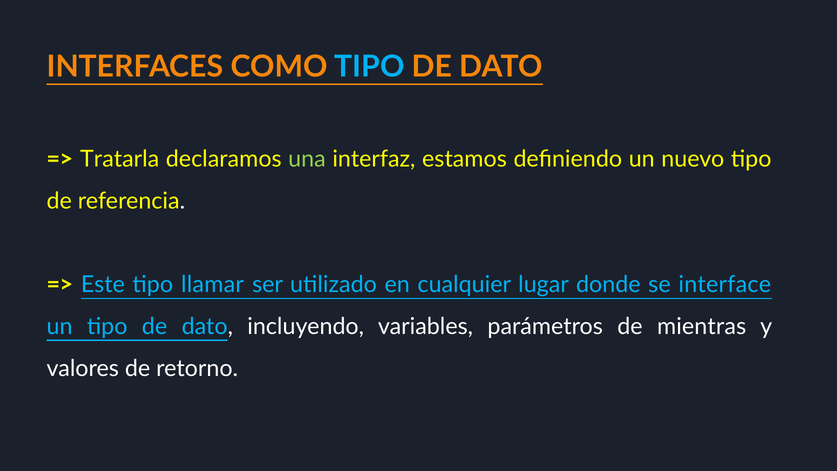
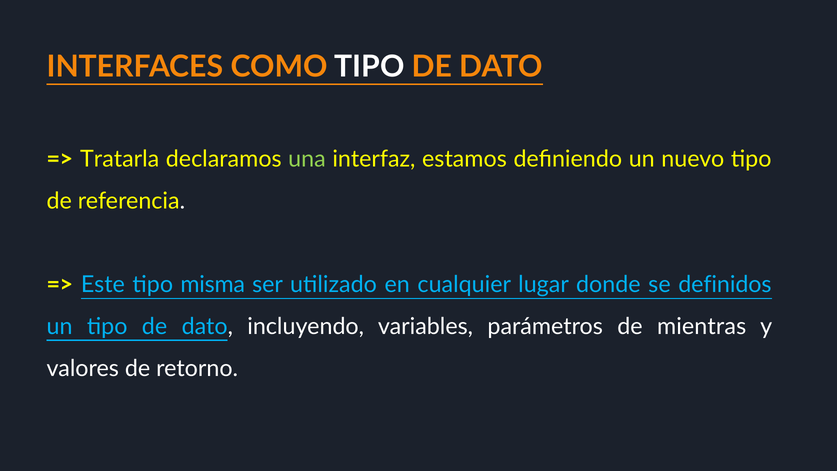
TIPO colour: light blue -> white (369, 67)
llamar: llamar -> misma (213, 285)
interface: interface -> definidos (725, 285)
